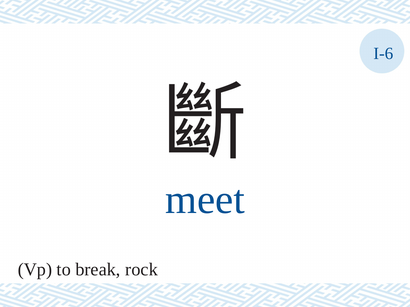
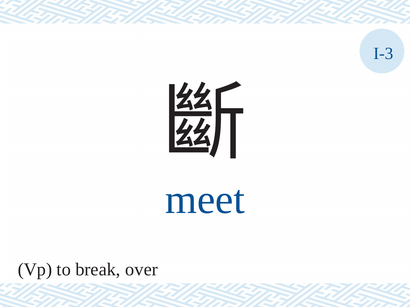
I-6: I-6 -> I-3 (383, 54)
rock: rock -> over (142, 270)
